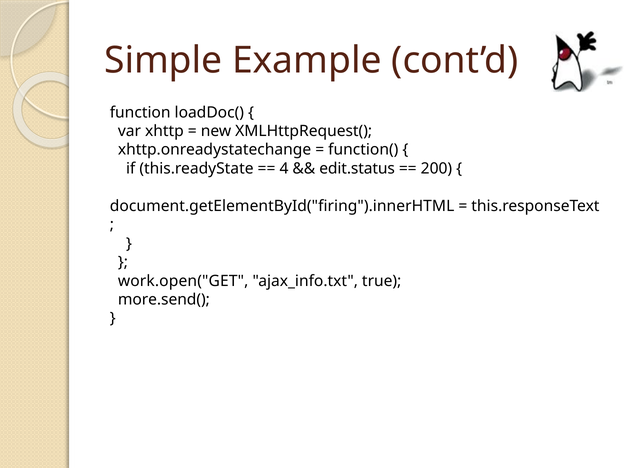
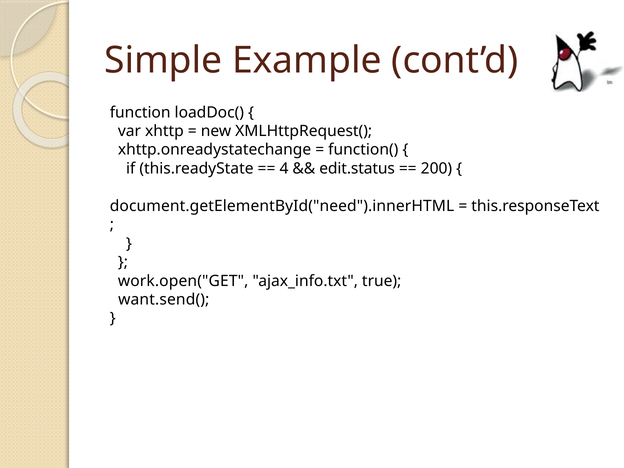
document.getElementById("firing").innerHTML: document.getElementById("firing").innerHTML -> document.getElementById("need").innerHTML (282, 206)
more.send(: more.send( -> want.send( (164, 300)
